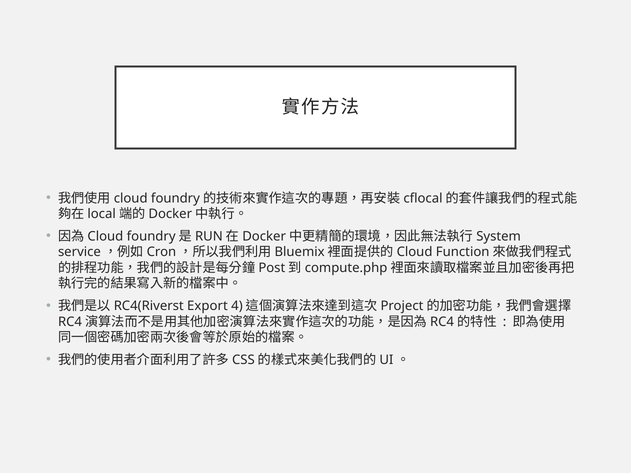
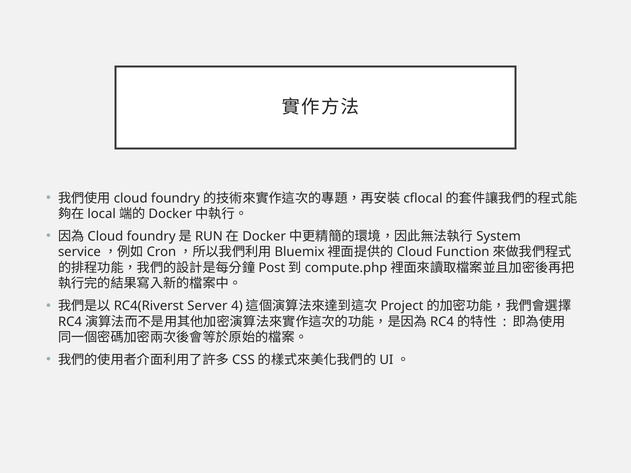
Export: Export -> Server (207, 306)
